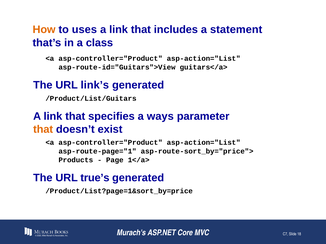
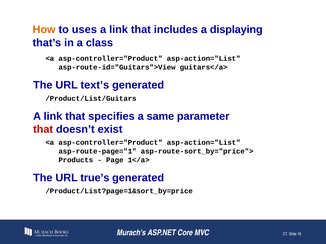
statement: statement -> displaying (236, 30)
link’s: link’s -> text’s (95, 85)
ways: ways -> same (160, 116)
that colour: orange -> red (43, 130)
